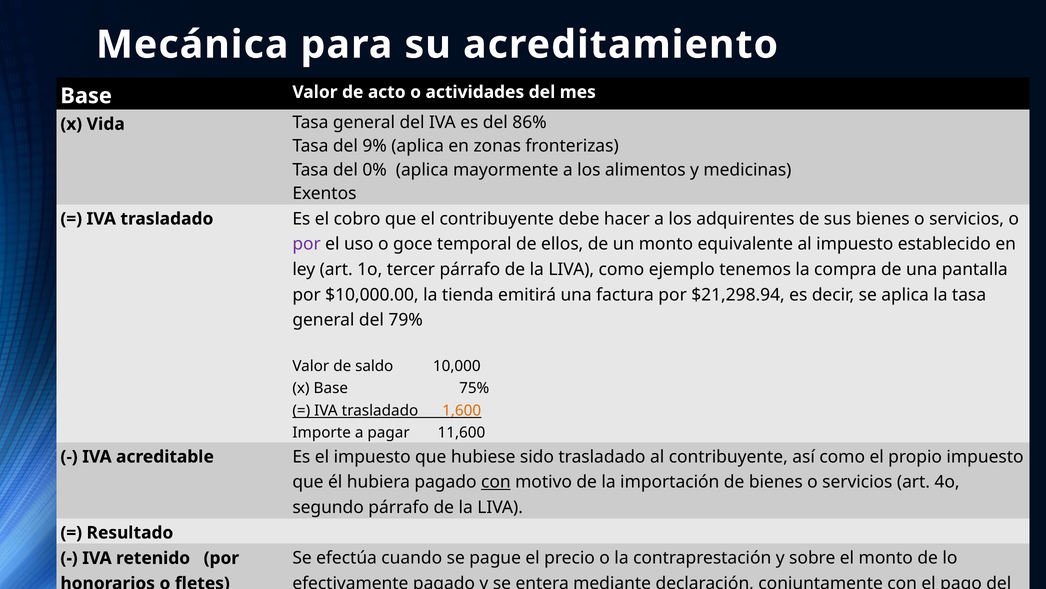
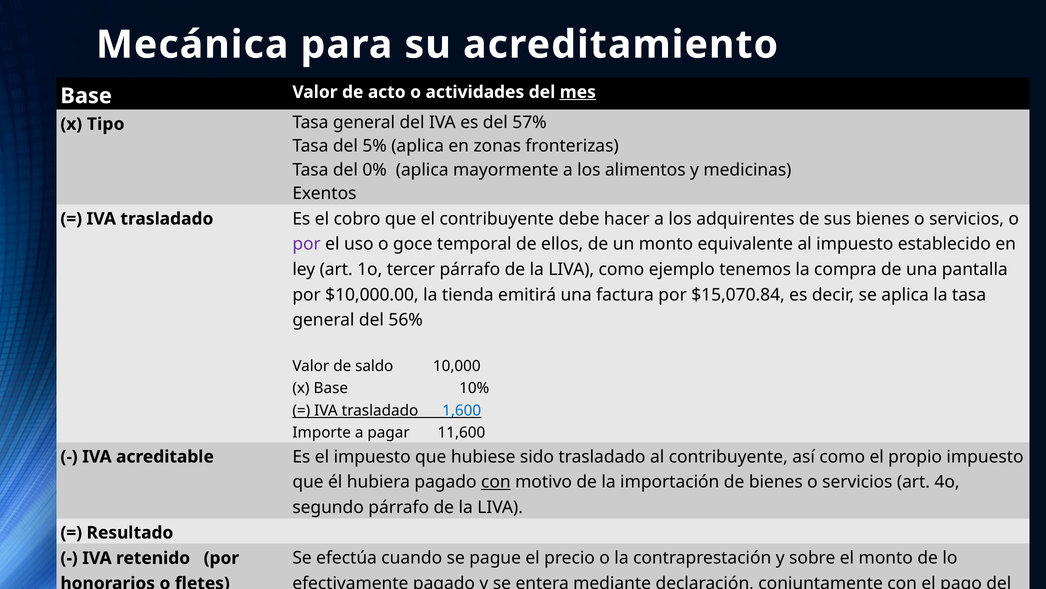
mes underline: none -> present (578, 92)
Vida: Vida -> Tipo (106, 124)
86%: 86% -> 57% (530, 122)
9%: 9% -> 5% (375, 146)
$21,298.94: $21,298.94 -> $15,070.84 (738, 295)
79%: 79% -> 56% (406, 320)
75%: 75% -> 10% (474, 388)
1,600 colour: orange -> blue (462, 410)
